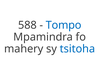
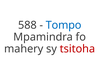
tsitoha colour: blue -> red (77, 48)
